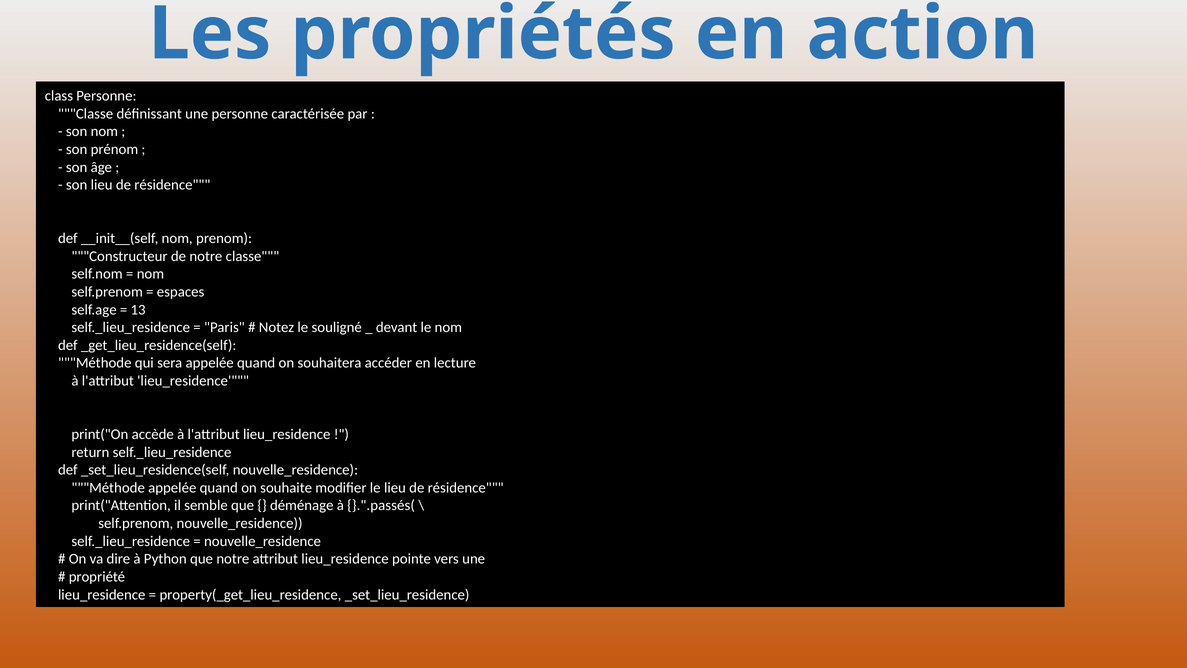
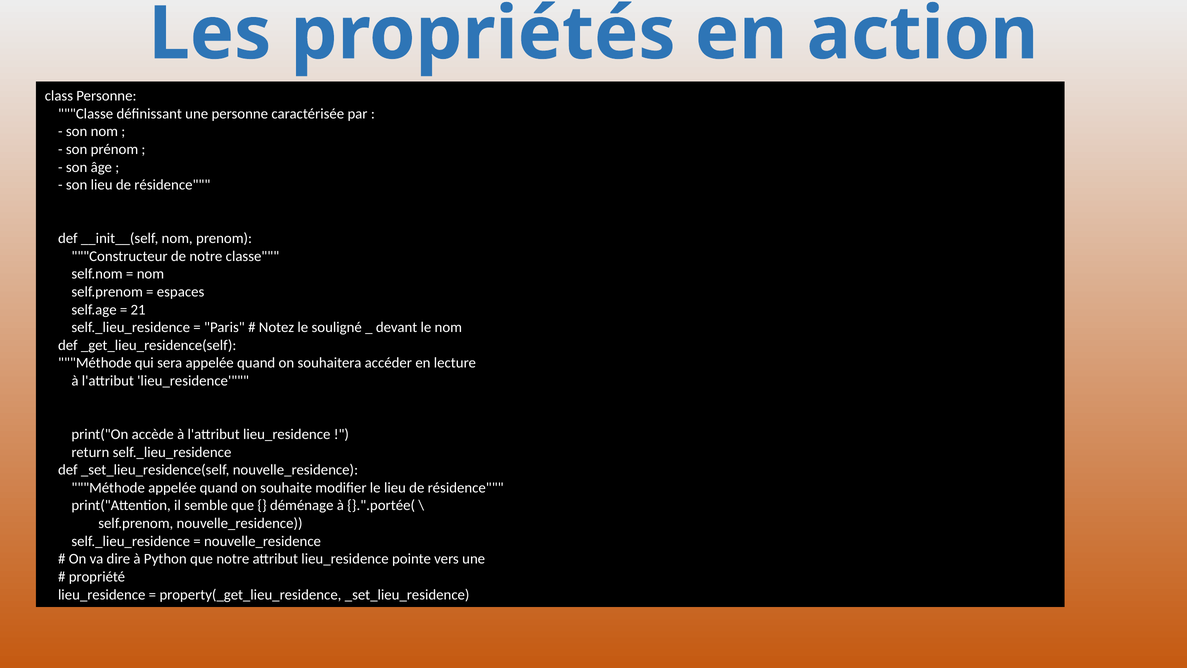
13: 13 -> 21 (138, 309)
}.".passés(: }.".passés( -> }.".portée( (381, 505)
